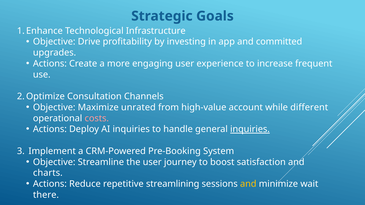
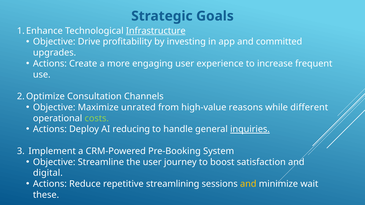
Infrastructure underline: none -> present (156, 31)
account: account -> reasons (246, 108)
costs colour: pink -> light green (97, 118)
AI inquiries: inquiries -> reducing (131, 129)
charts: charts -> digital (48, 173)
there: there -> these (46, 195)
